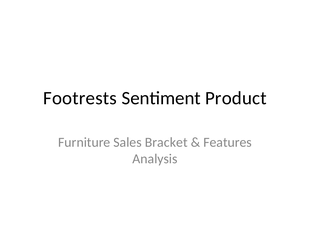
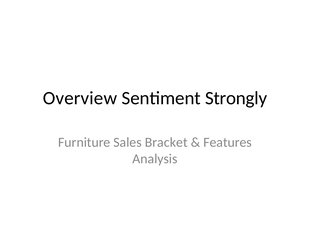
Footrests: Footrests -> Overview (80, 98)
Product: Product -> Strongly (236, 98)
